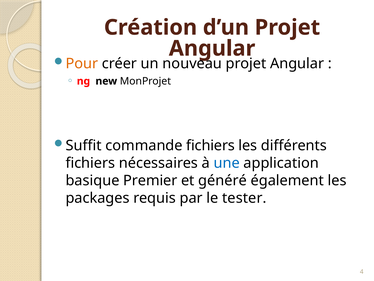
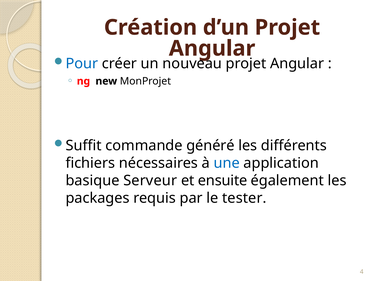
Pour colour: orange -> blue (82, 63)
commande fichiers: fichiers -> généré (210, 145)
Premier: Premier -> Serveur (150, 180)
généré: généré -> ensuite (223, 180)
